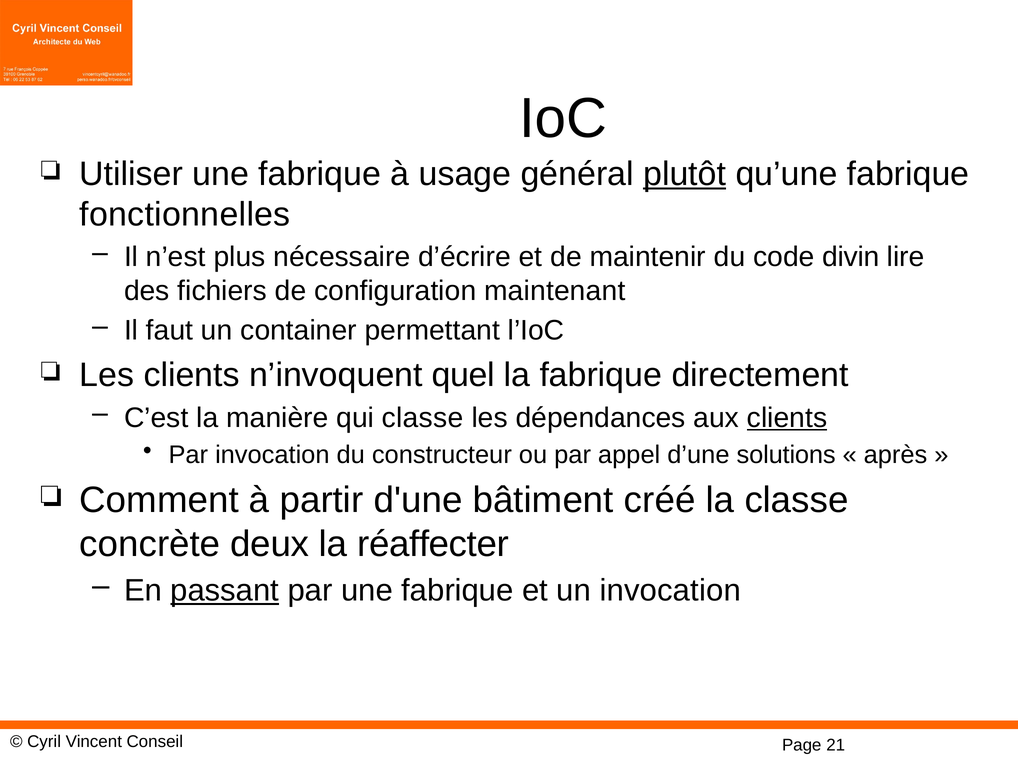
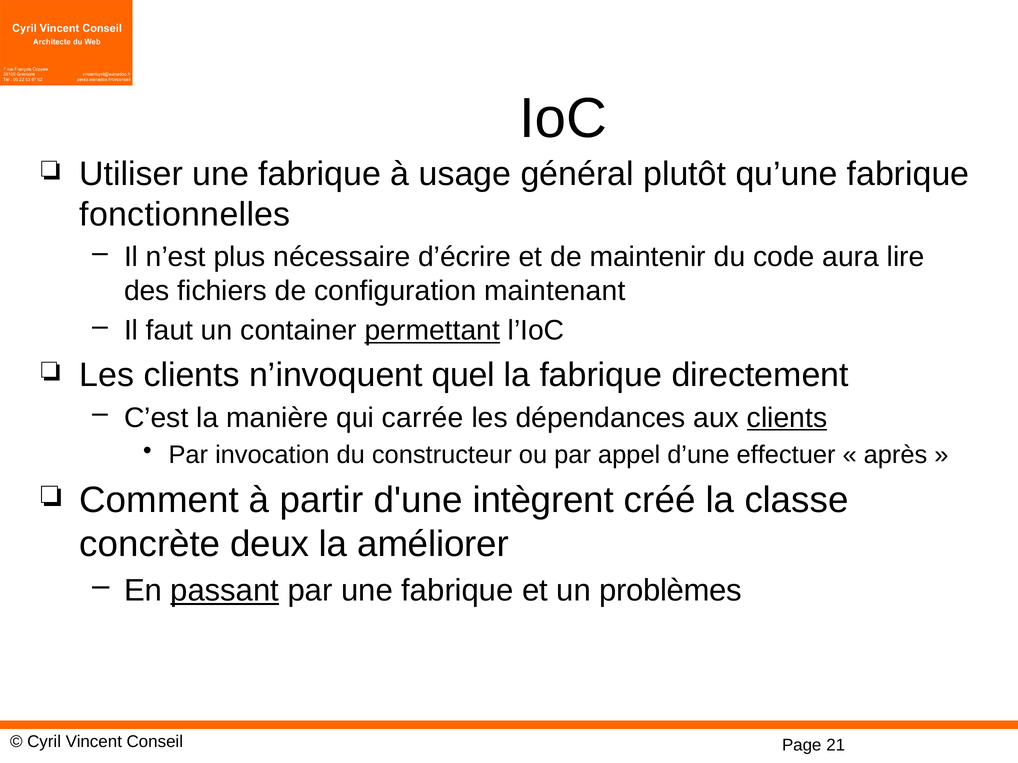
plutôt underline: present -> none (685, 174)
divin: divin -> aura (851, 257)
permettant underline: none -> present (432, 331)
qui classe: classe -> carrée (423, 418)
solutions: solutions -> effectuer (786, 455)
bâtiment: bâtiment -> intègrent (543, 501)
réaffecter: réaffecter -> améliorer (433, 545)
un invocation: invocation -> problèmes (670, 591)
